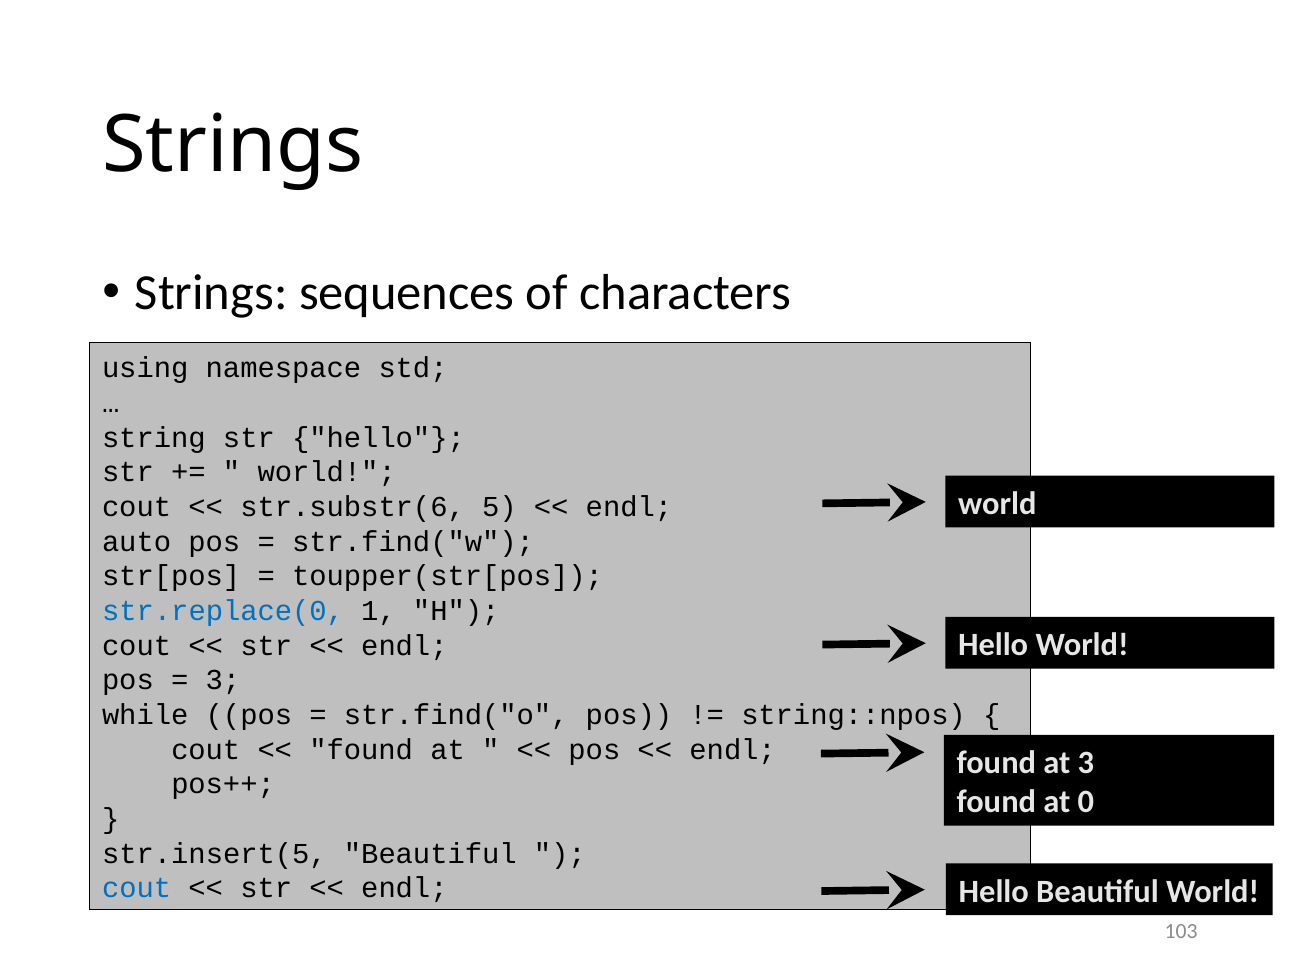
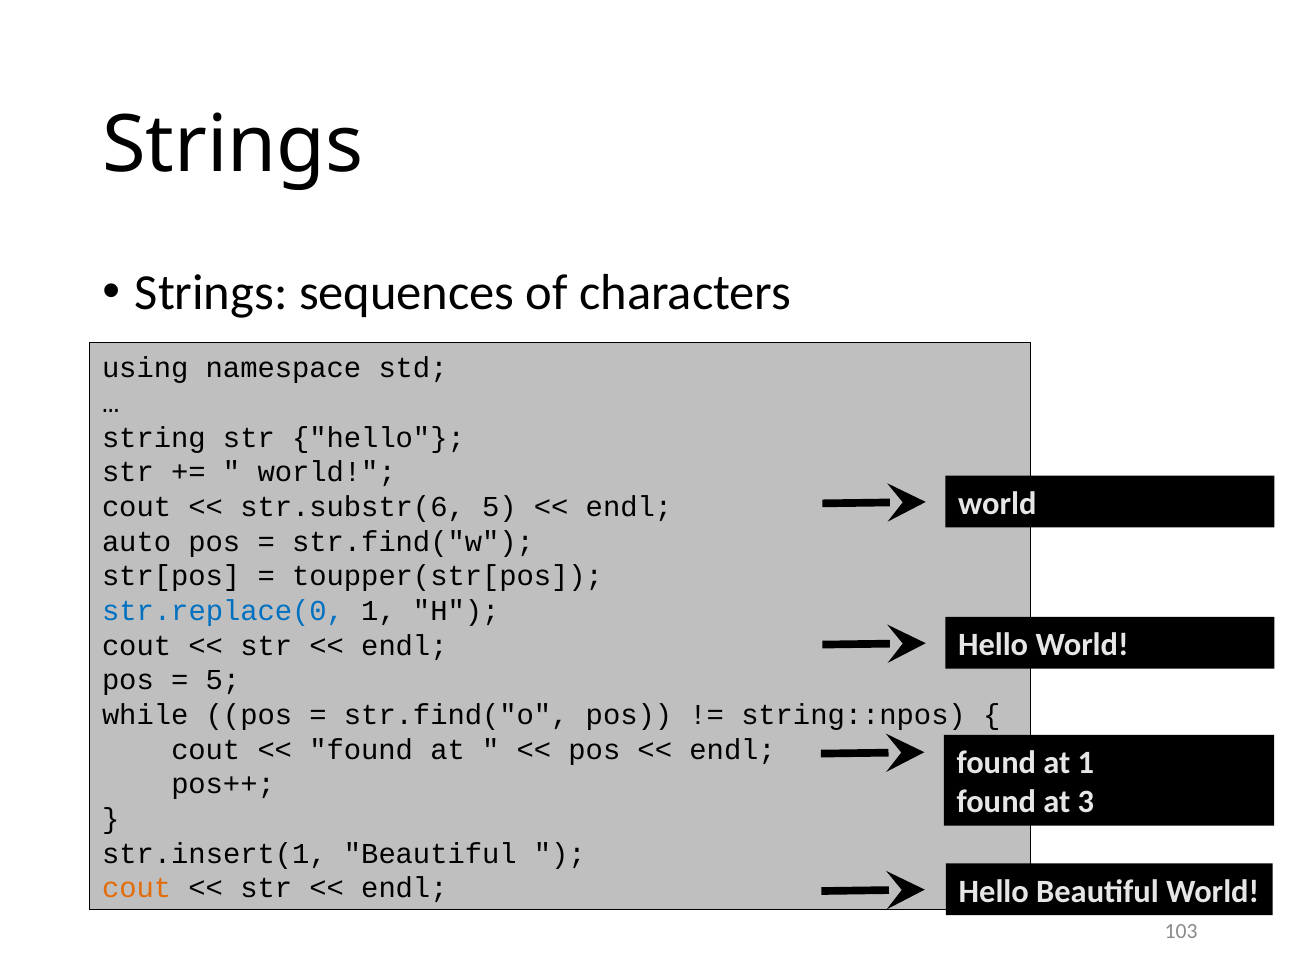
3: 3 -> 5 (223, 680)
at 3: 3 -> 1 (1086, 763)
0: 0 -> 3 (1086, 802)
str.insert(5: str.insert(5 -> str.insert(1 (214, 853)
cout colour: blue -> orange (137, 888)
